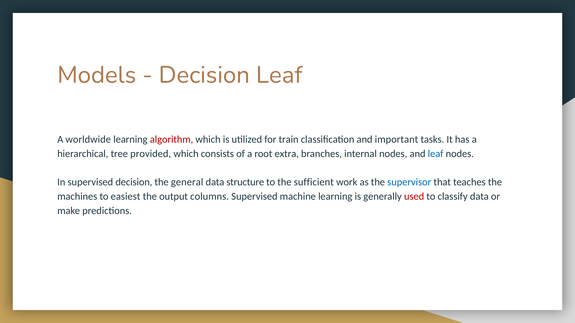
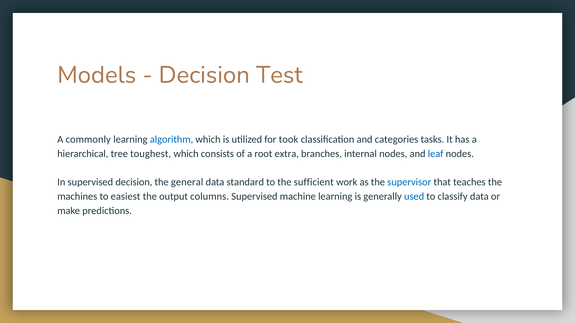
Decision Leaf: Leaf -> Test (279, 75)
worldwide: worldwide -> commonly (88, 140)
algorithm colour: red -> blue (172, 140)
train: train -> took (289, 140)
important: important -> categories (397, 140)
provided: provided -> toughest (151, 154)
structure: structure -> standard (245, 182)
used colour: red -> blue (414, 197)
